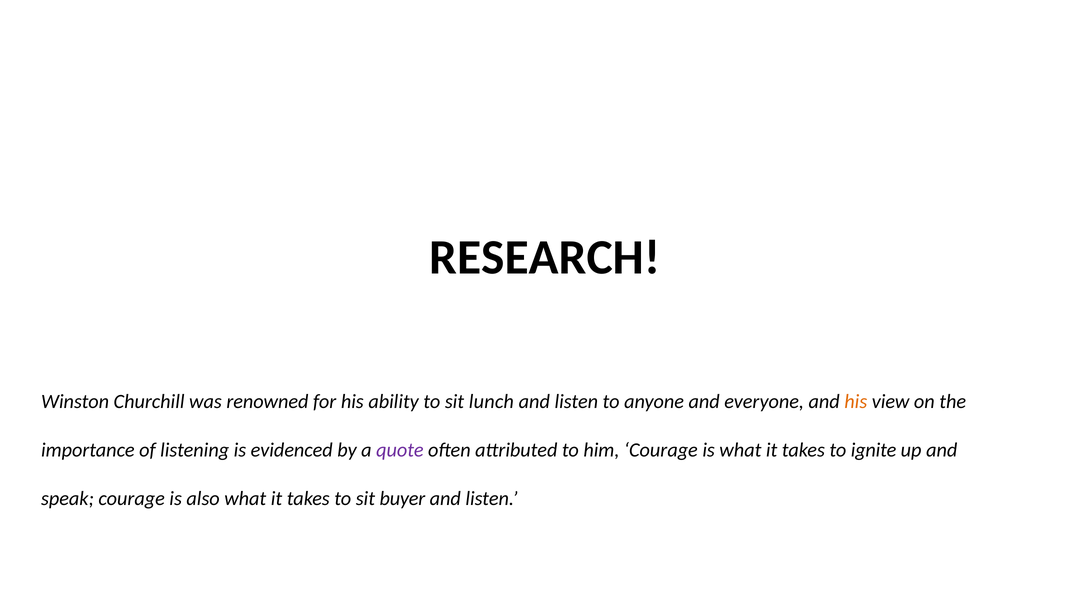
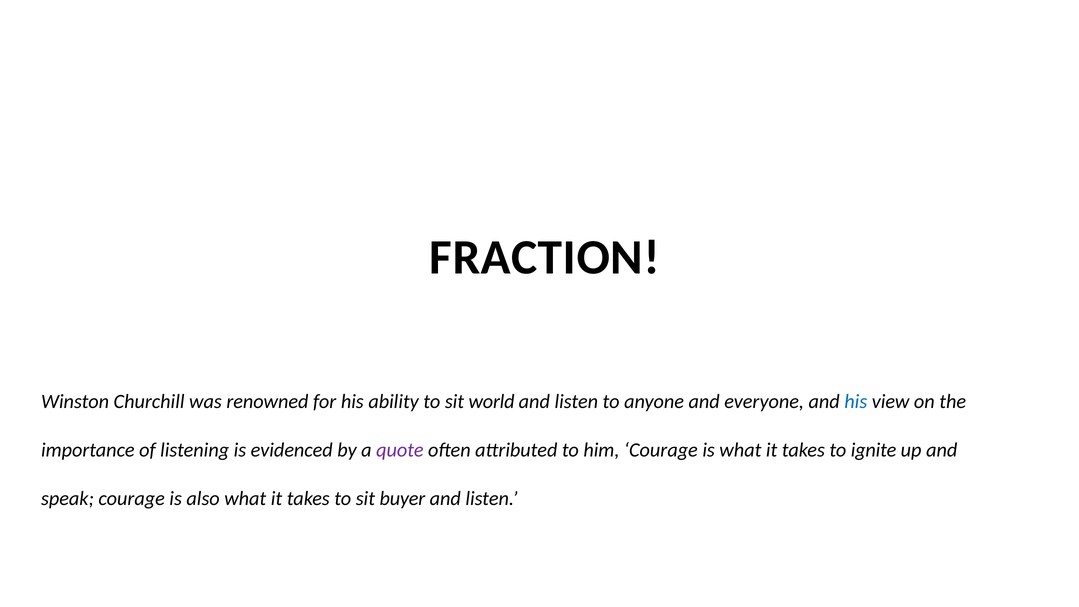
RESEARCH: RESEARCH -> FRACTION (545, 257)
lunch: lunch -> world (492, 402)
his colour: orange -> blue (856, 402)
